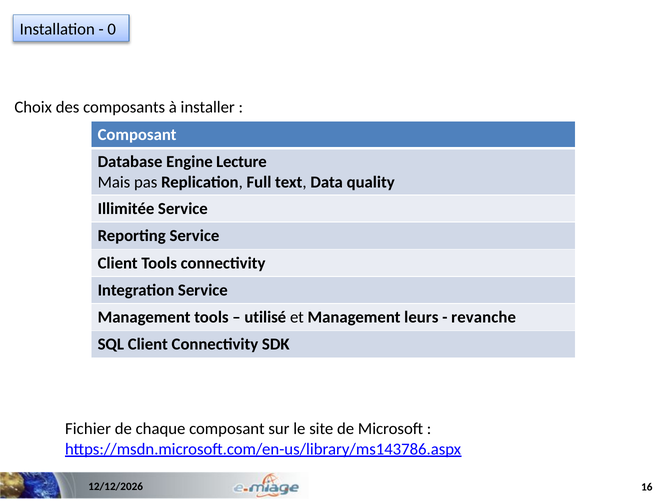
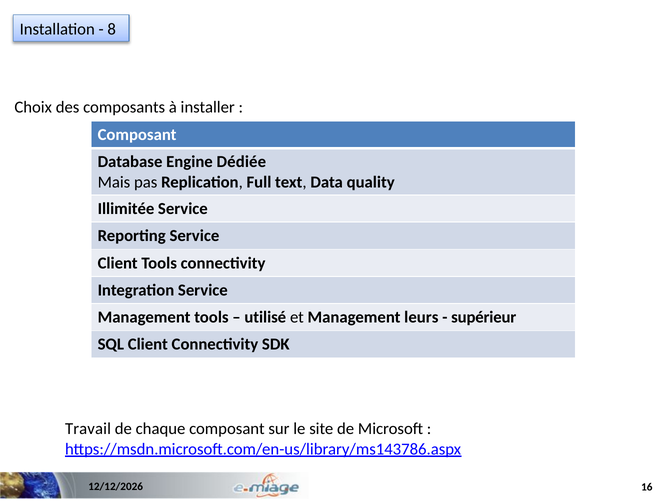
0: 0 -> 8 (112, 29)
Lecture: Lecture -> Dédiée (241, 162)
revanche: revanche -> supérieur (484, 317)
Fichier: Fichier -> Travail (88, 429)
